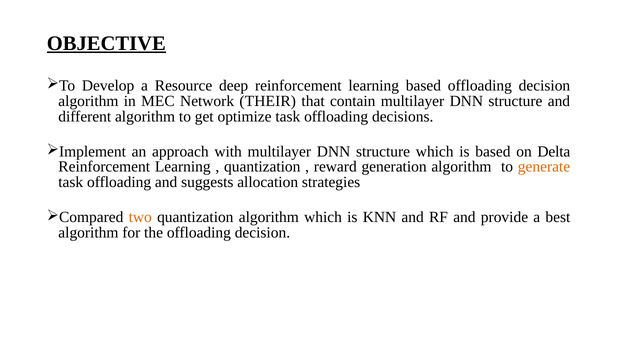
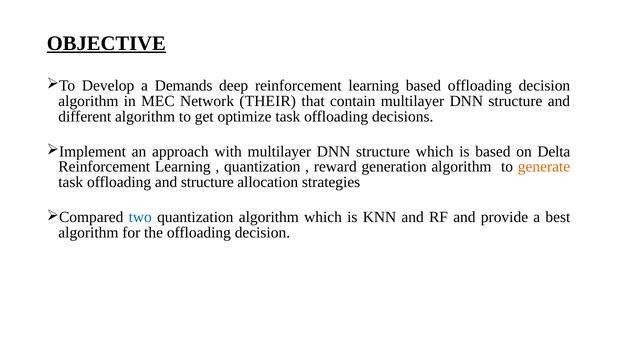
Resource: Resource -> Demands (184, 86)
and suggests: suggests -> structure (207, 182)
two colour: orange -> blue (140, 217)
